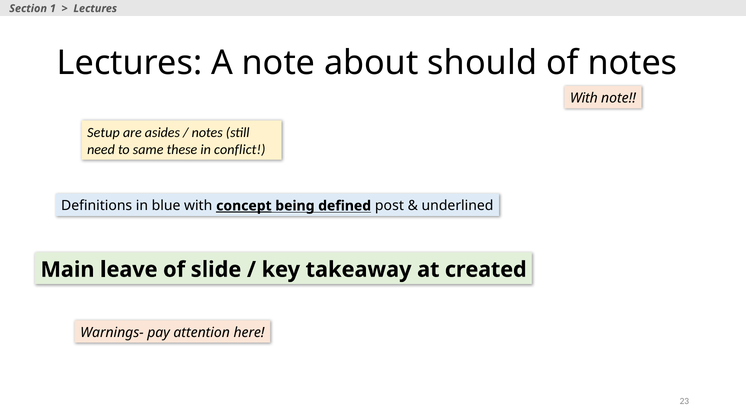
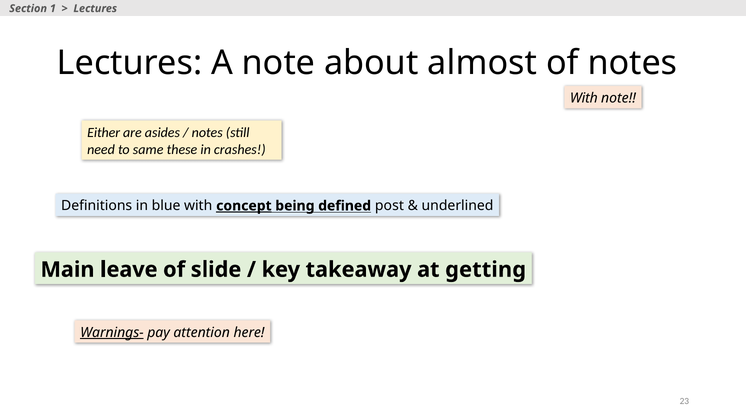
should: should -> almost (482, 63)
Setup: Setup -> Either (104, 133)
conflict: conflict -> crashes (240, 149)
created: created -> getting (486, 269)
Warnings- underline: none -> present (112, 332)
